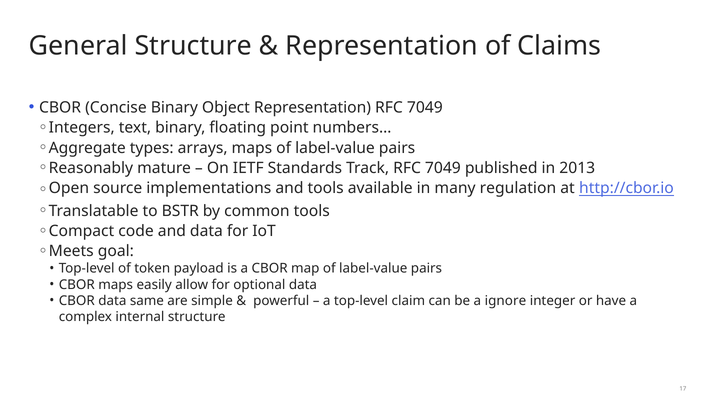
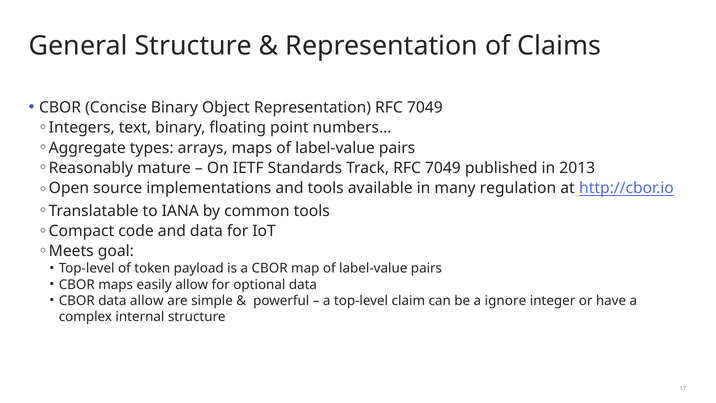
BSTR: BSTR -> IANA (180, 211)
data same: same -> allow (147, 301)
